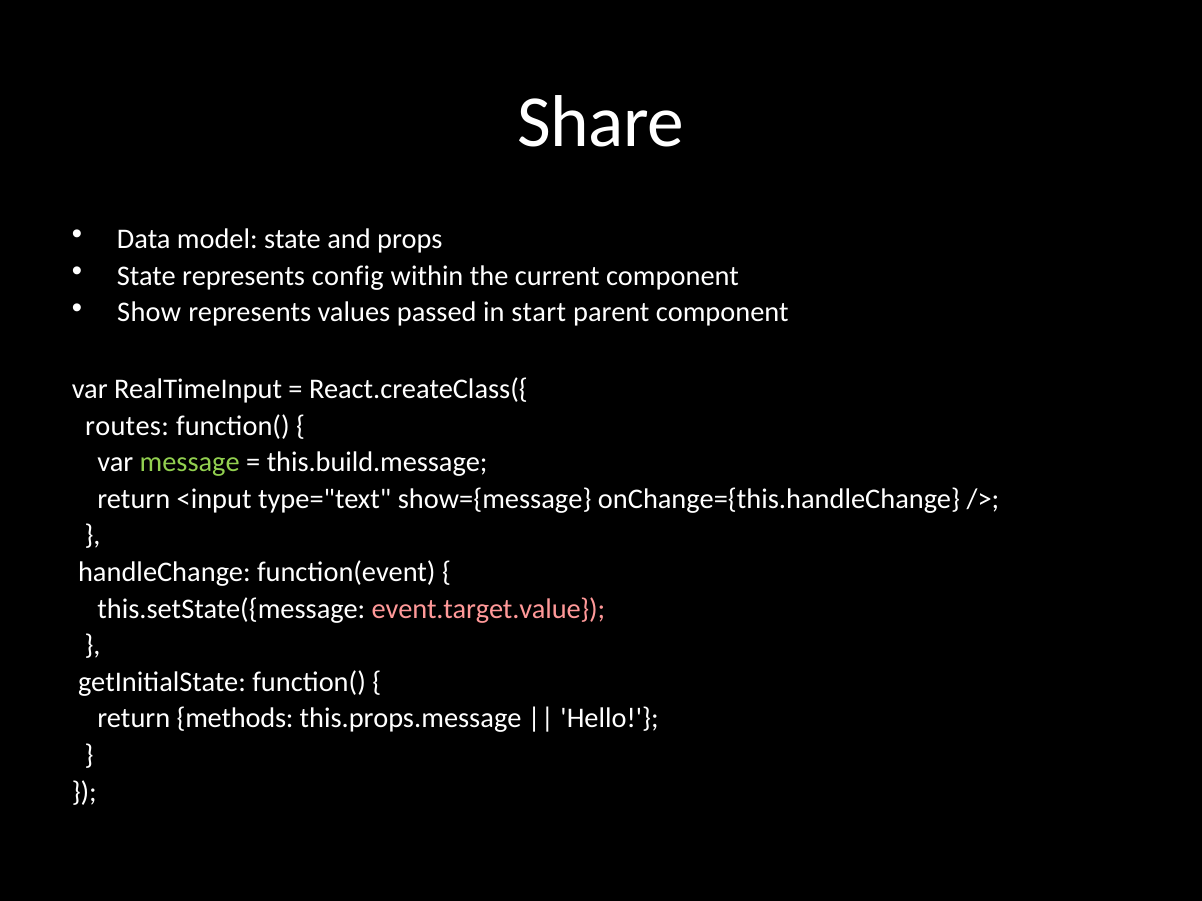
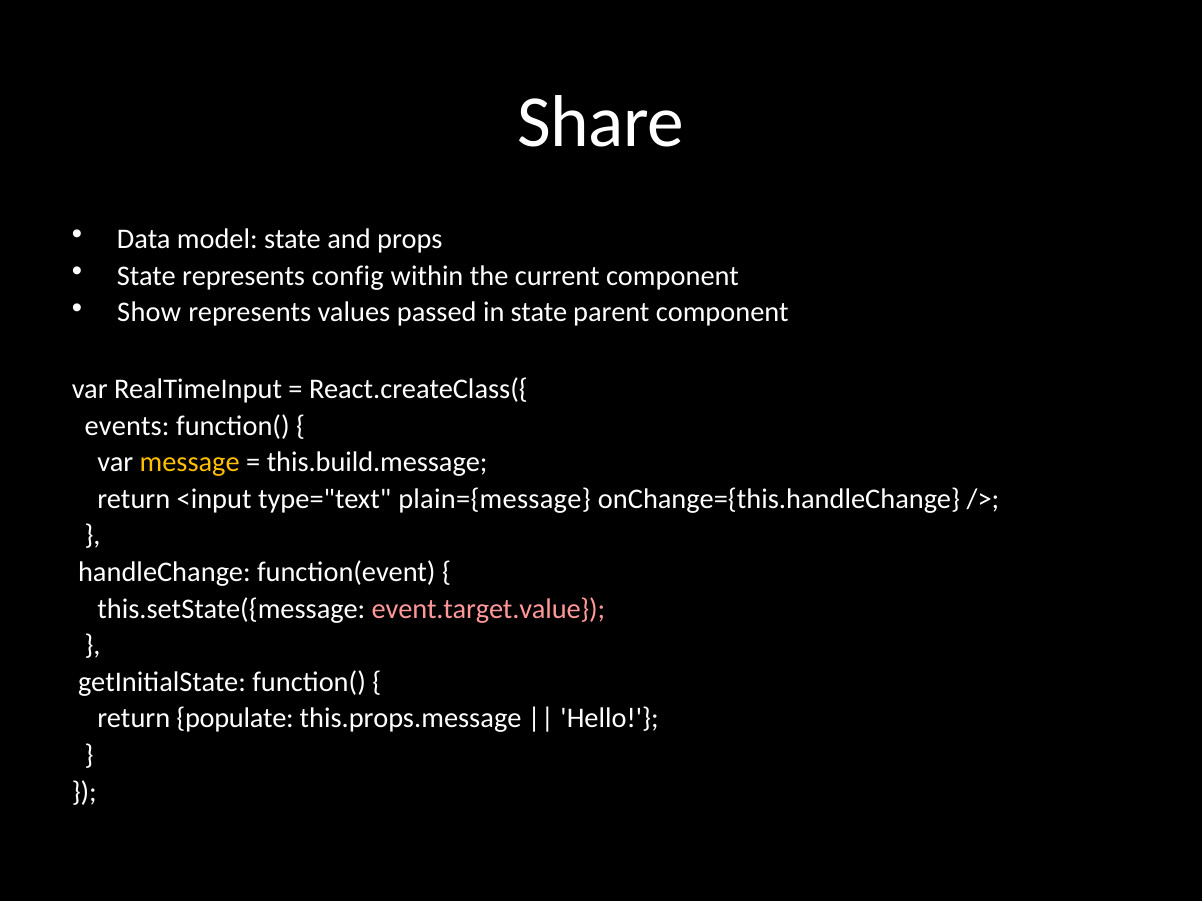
in start: start -> state (539, 313)
routes: routes -> events (127, 426)
message colour: light green -> yellow (190, 463)
show={message: show={message -> plain={message (494, 499)
methods: methods -> populate (235, 719)
